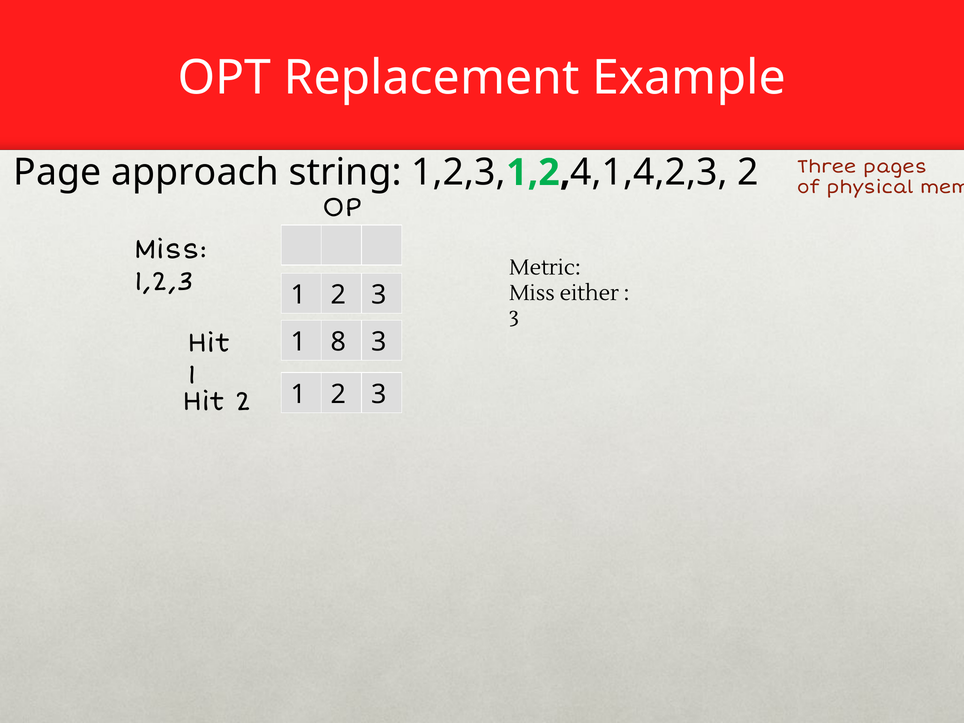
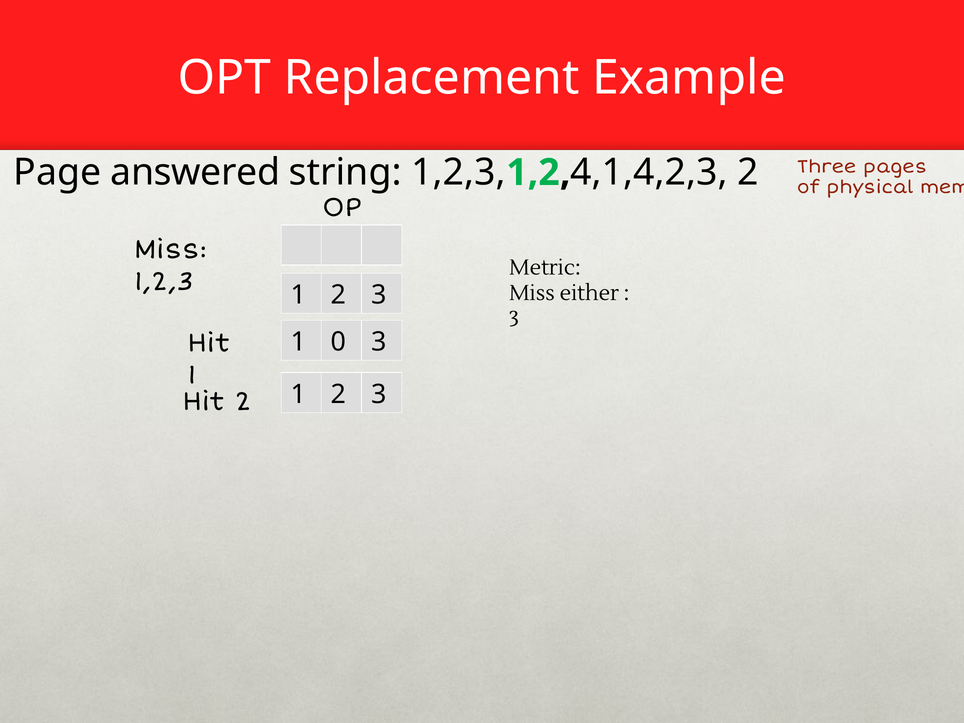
approach: approach -> answered (195, 173)
8: 8 -> 0 (339, 342)
